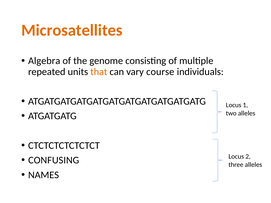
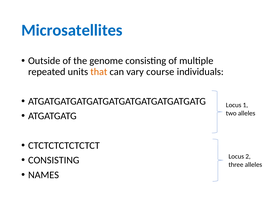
Microsatellites colour: orange -> blue (72, 30)
Algebra: Algebra -> Outside (44, 61)
CONFUSING: CONFUSING -> CONSISTING (54, 160)
